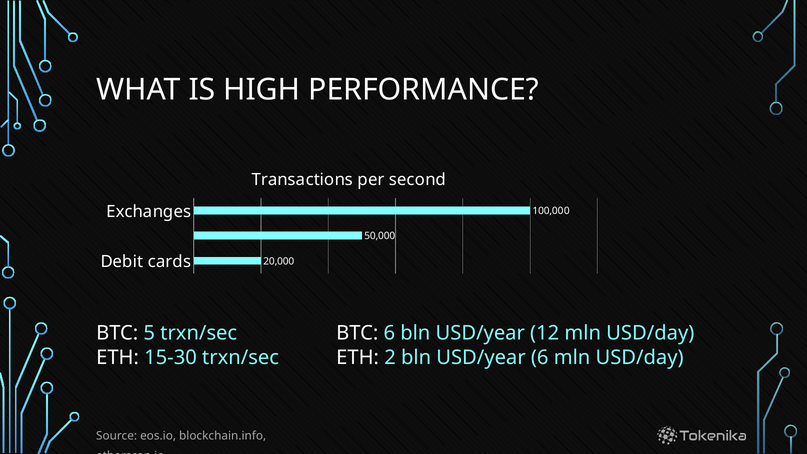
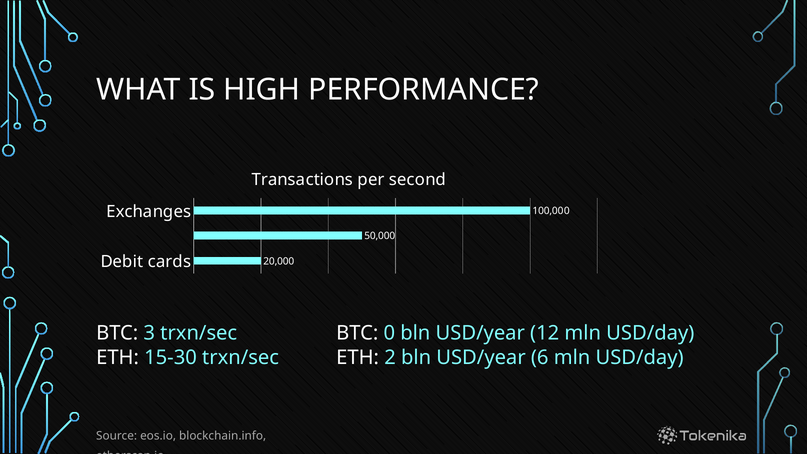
5: 5 -> 3 (149, 333)
BTC 6: 6 -> 0 (389, 333)
